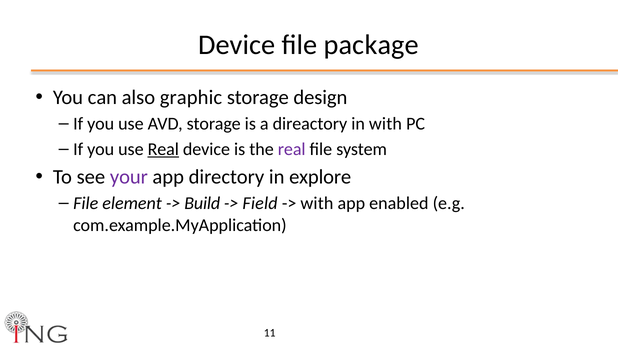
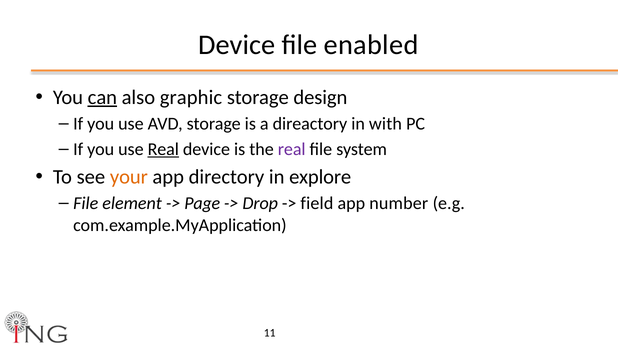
package: package -> enabled (371, 45)
can underline: none -> present (102, 97)
your colour: purple -> orange (129, 177)
Build: Build -> Page (202, 203)
Field: Field -> Drop (260, 203)
with: with -> field (317, 203)
enabled: enabled -> number (399, 203)
